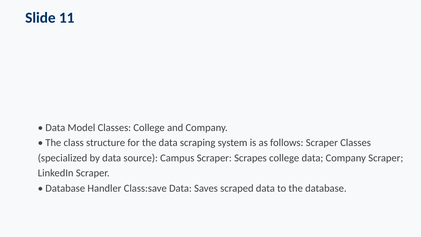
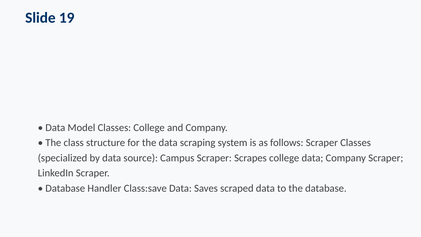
11: 11 -> 19 (67, 18)
